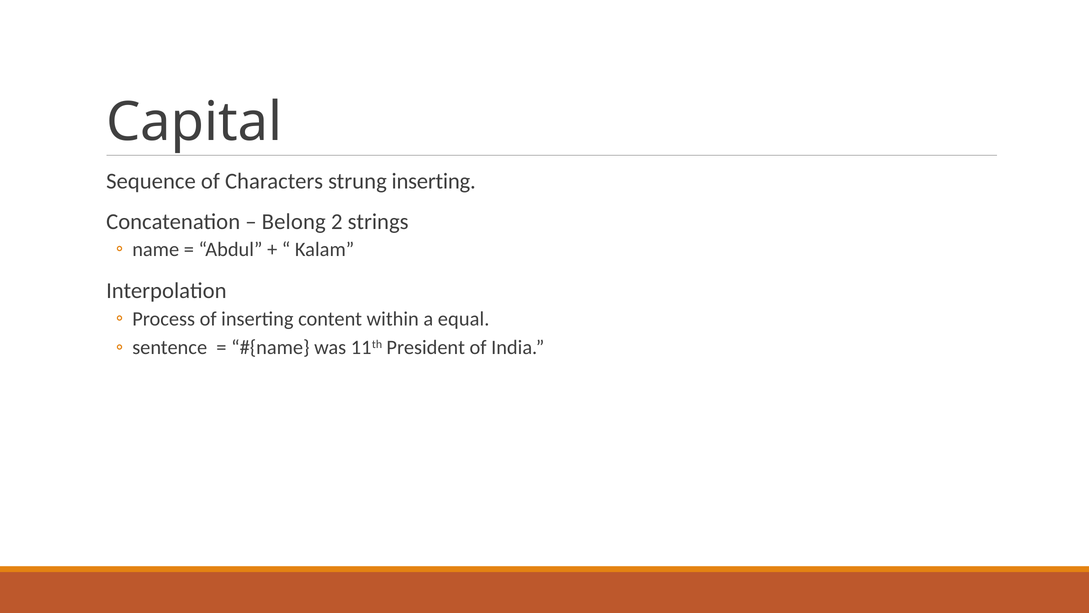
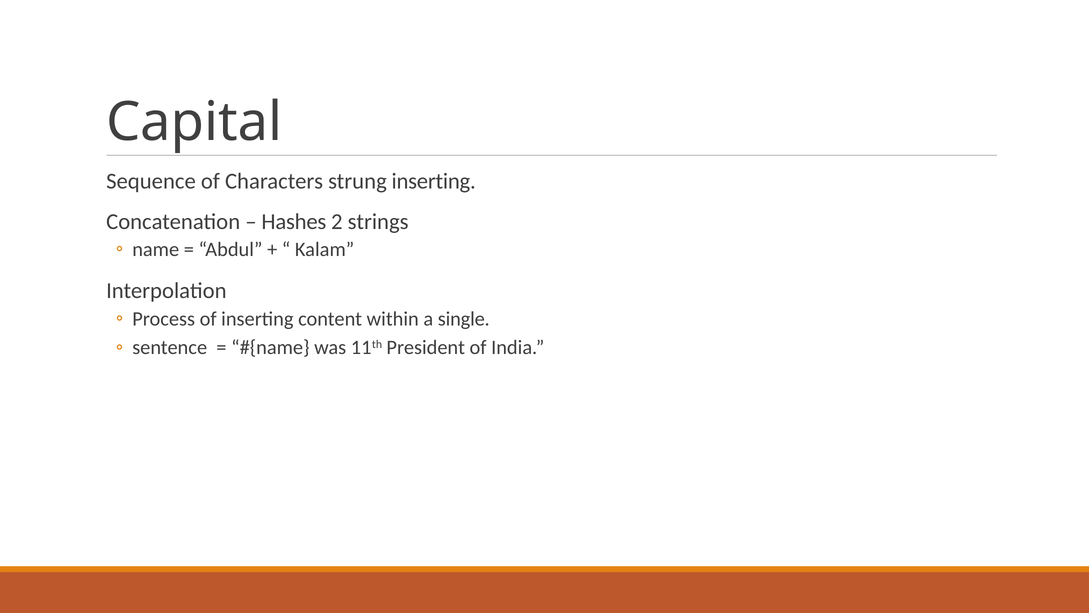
Belong: Belong -> Hashes (294, 221)
equal: equal -> single (464, 319)
